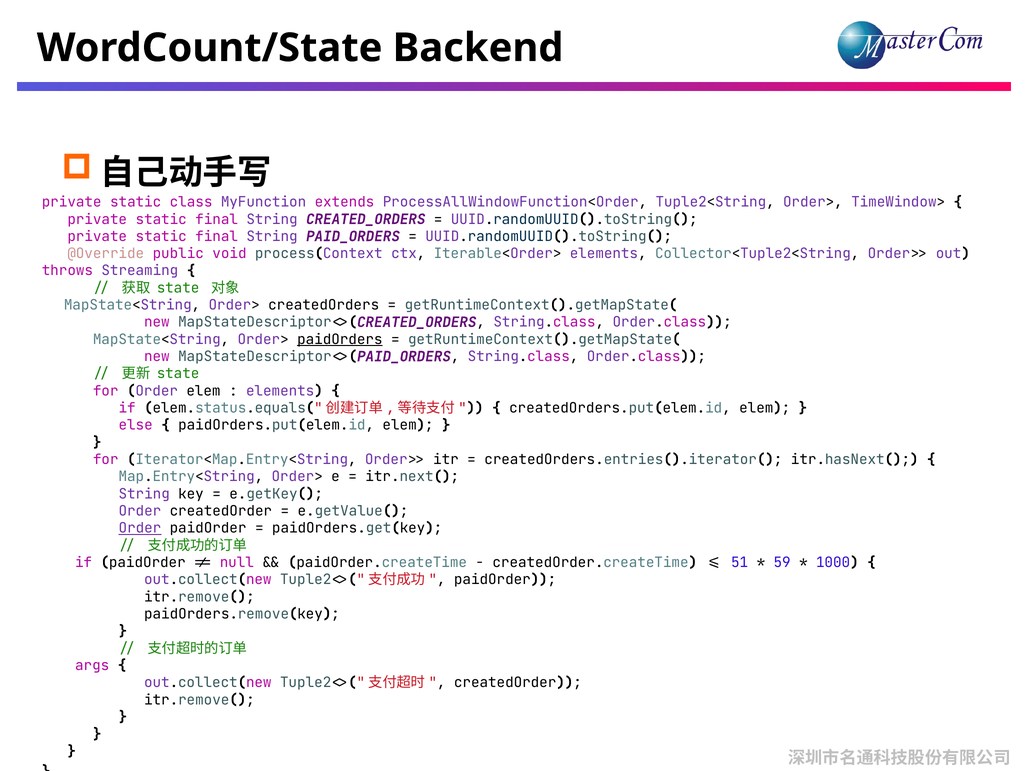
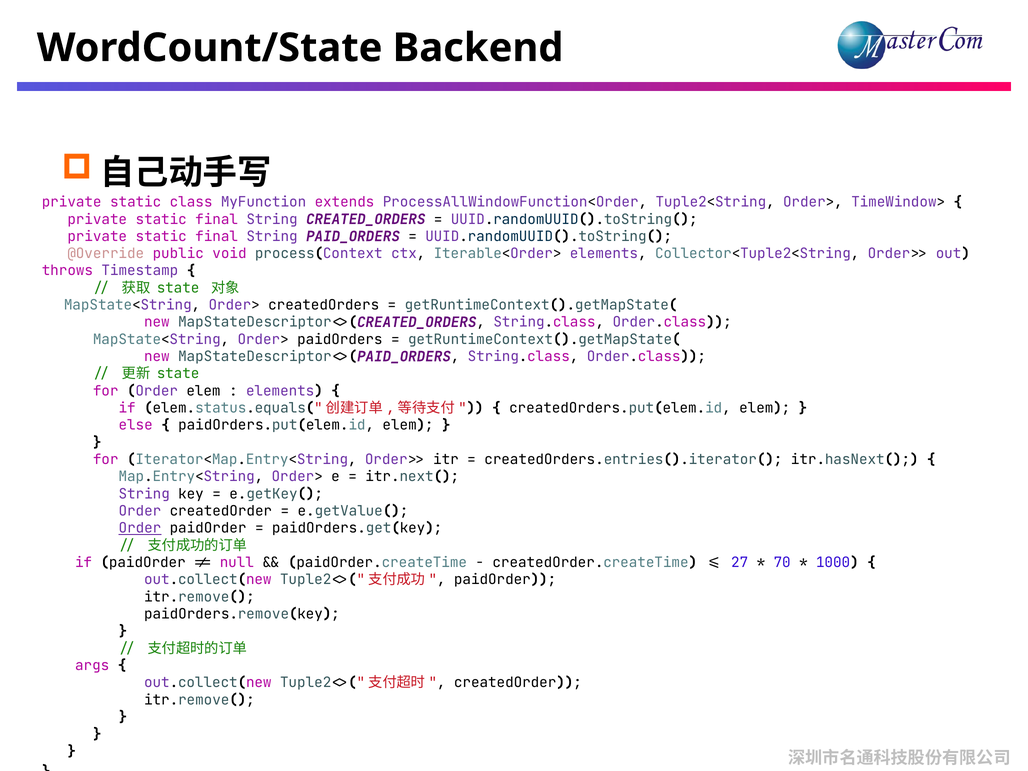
Streaming: Streaming -> Timestamp (140, 271)
paidOrders underline: present -> none (340, 339)
51: 51 -> 27 (740, 563)
59: 59 -> 70 (782, 563)
